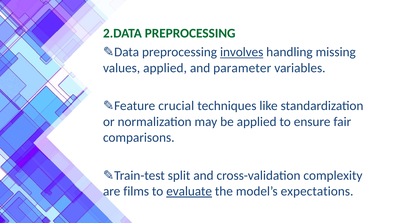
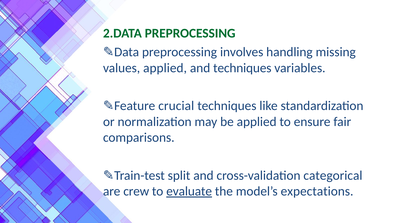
involves underline: present -> none (242, 52)
and parameter: parameter -> techniques (242, 68)
complexity: complexity -> categorical (333, 176)
films: films -> crew (136, 192)
